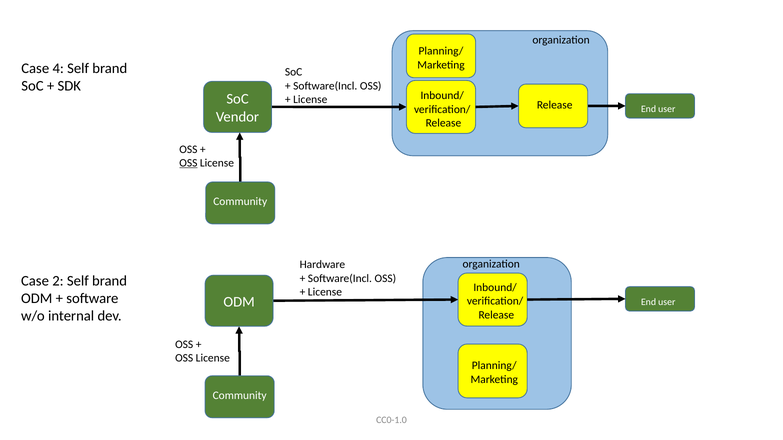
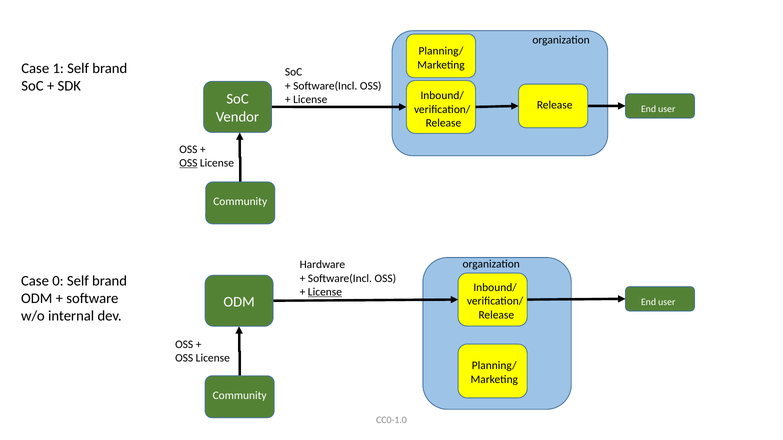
4: 4 -> 1 (58, 68)
2: 2 -> 0 (58, 281)
License underline: none -> present (325, 292)
